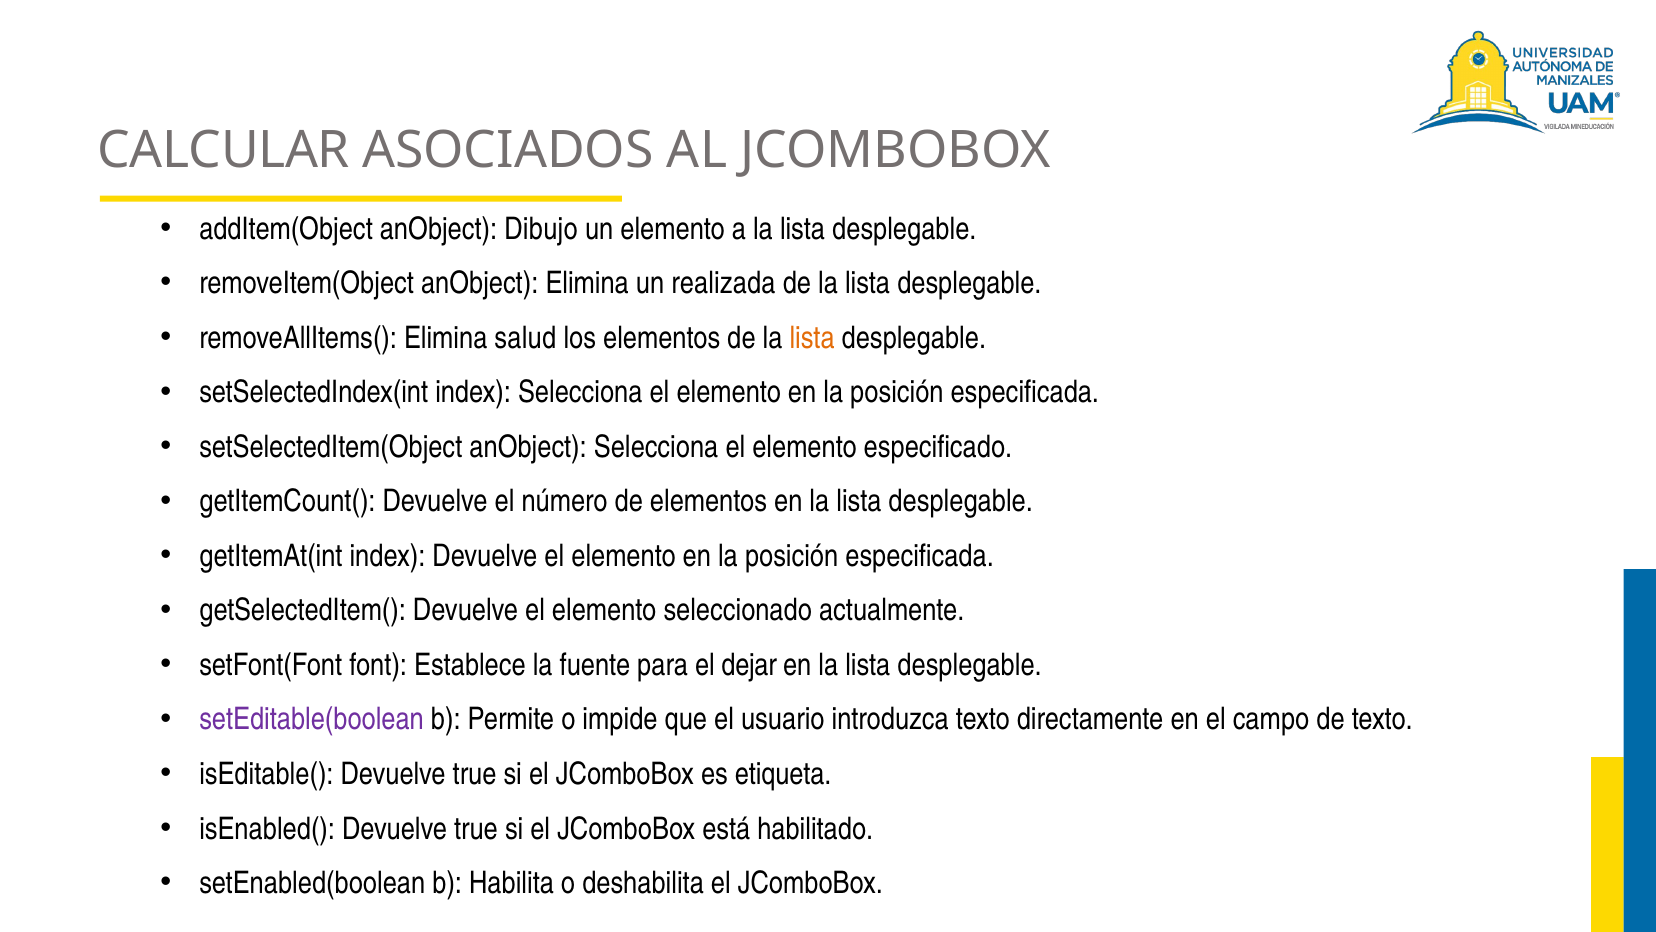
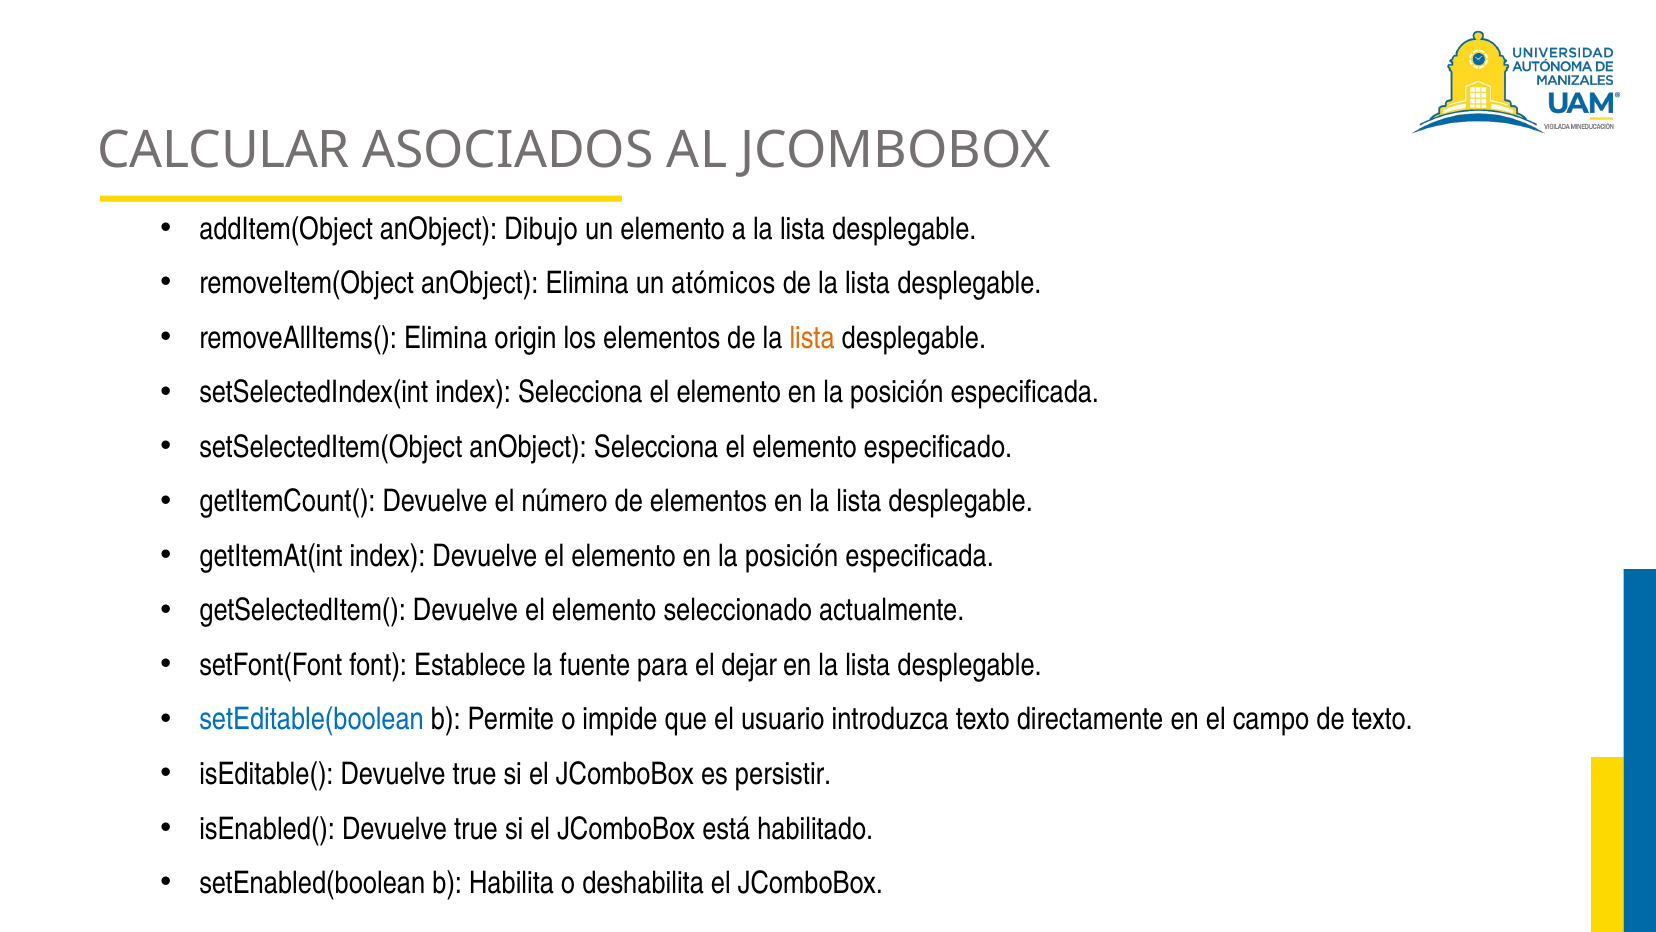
realizada: realizada -> atómicos (723, 283)
salud: salud -> origin (526, 338)
setEditable(boolean colour: purple -> blue (312, 719)
etiqueta: etiqueta -> persistir (783, 774)
